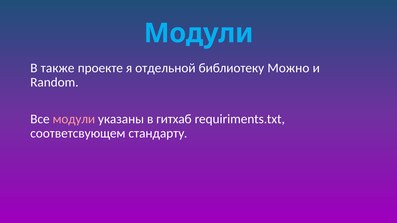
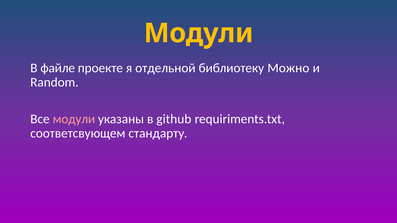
Модули colour: light blue -> yellow (199, 33)
также: также -> файле (58, 68)
гитхаб: гитхаб -> github (174, 119)
